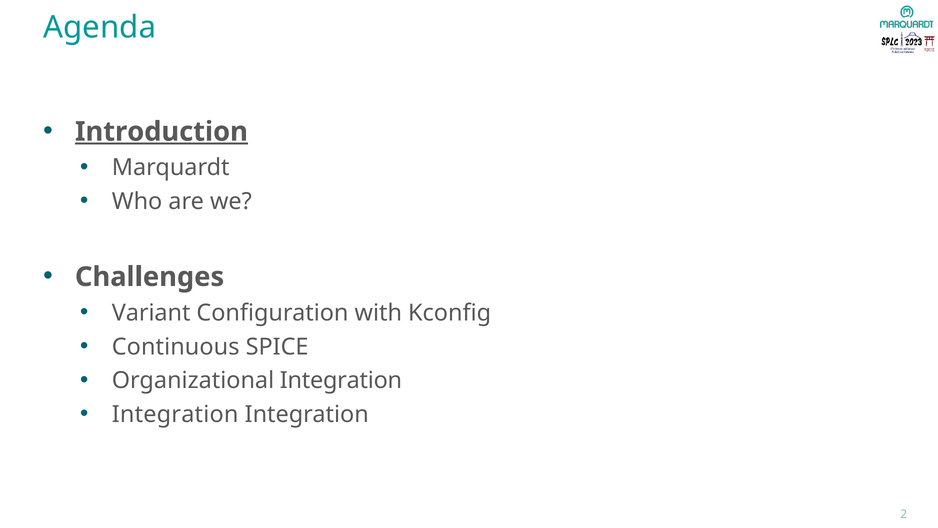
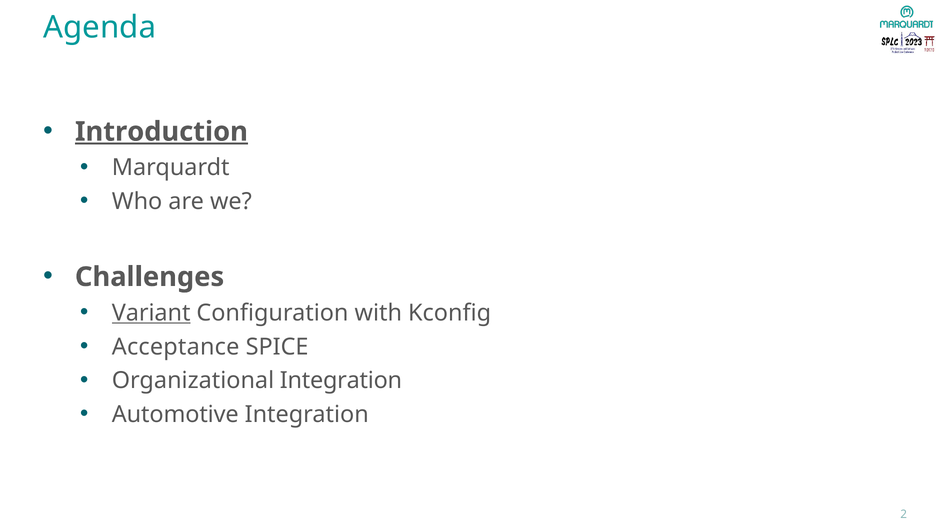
Variant underline: none -> present (151, 313)
Continuous: Continuous -> Acceptance (176, 347)
Integration: Integration -> Automotive (175, 414)
